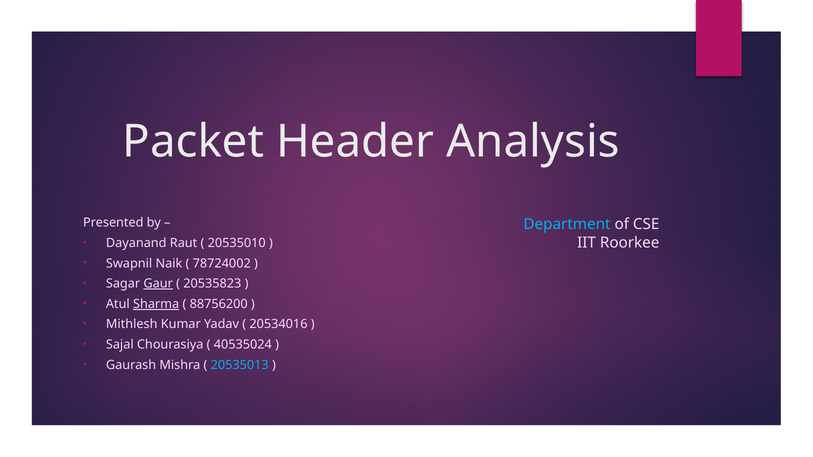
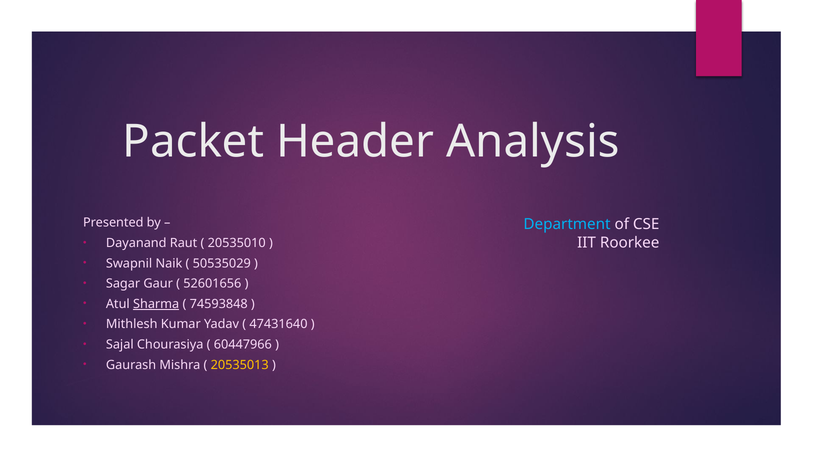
78724002: 78724002 -> 50535029 (222, 263)
Gaur underline: present -> none (158, 284)
20535823: 20535823 -> 52601656 (212, 284)
88756200: 88756200 -> 74593848 (219, 304)
20534016: 20534016 -> 47431640 (278, 324)
40535024: 40535024 -> 60447966 (243, 345)
20535013 colour: light blue -> yellow (240, 365)
